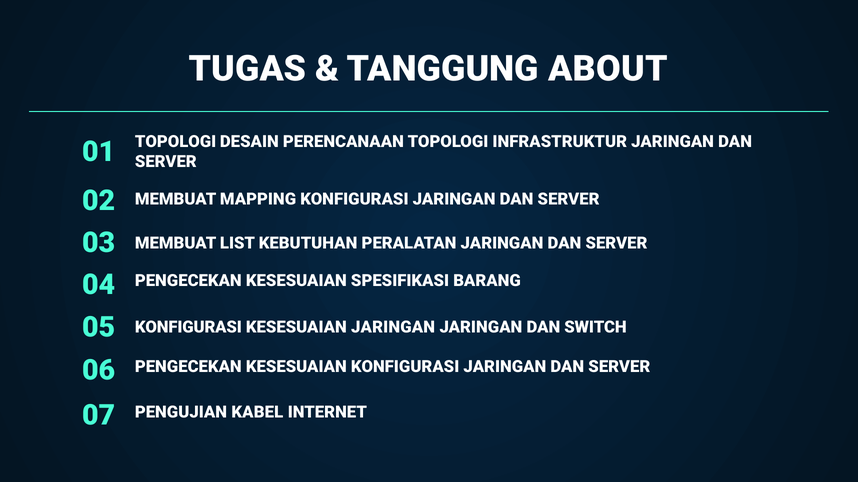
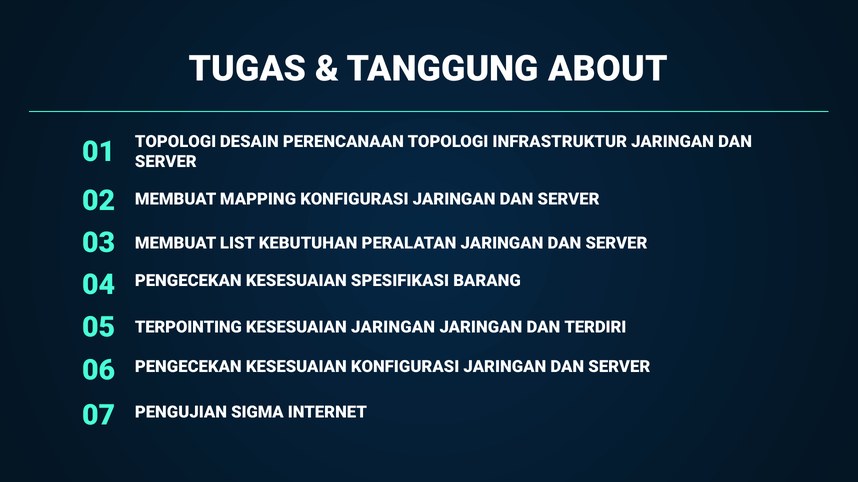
05 KONFIGURASI: KONFIGURASI -> TERPOINTING (188, 328)
SWITCH: SWITCH -> TERDIRI (595, 328)
KABEL: KABEL -> SIGMA (257, 413)
